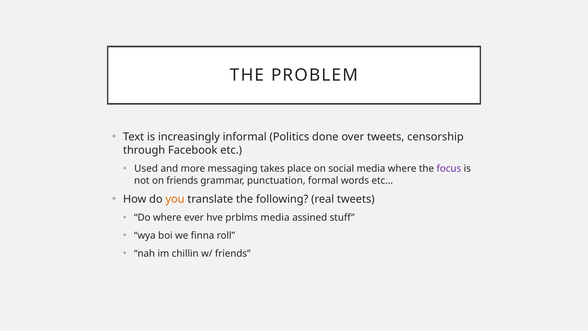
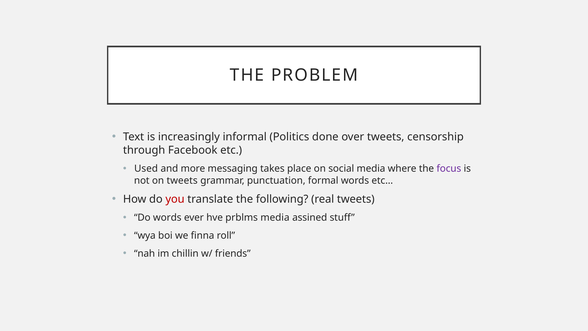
on friends: friends -> tweets (182, 180)
you colour: orange -> red (175, 199)
Do where: where -> words (167, 218)
